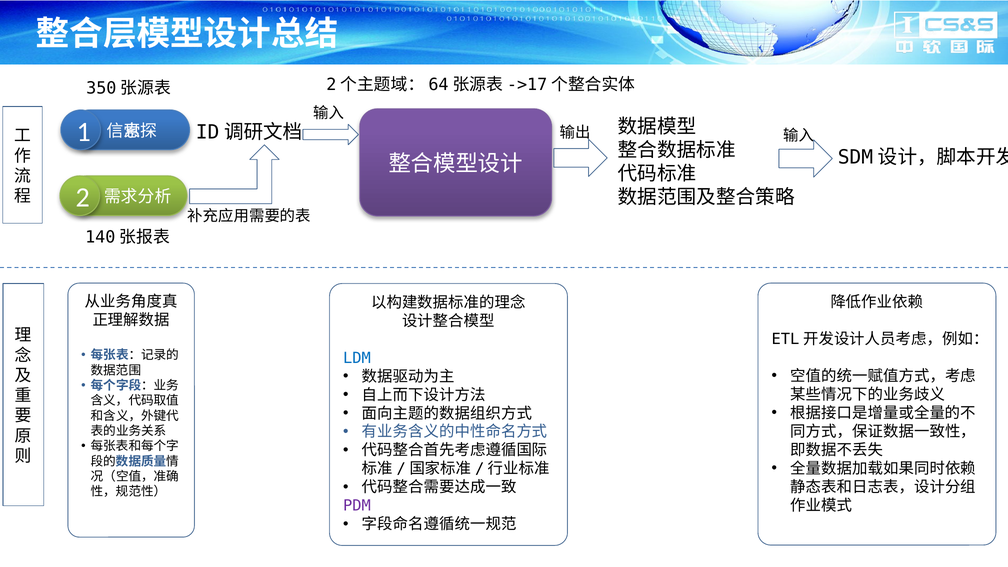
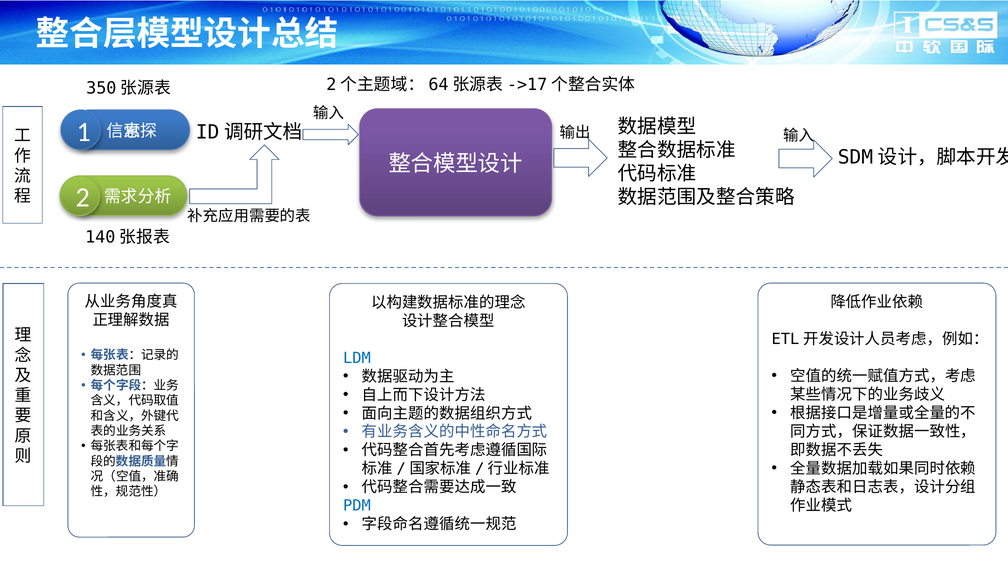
PDM colour: purple -> blue (357, 506)
